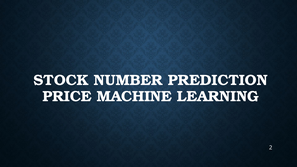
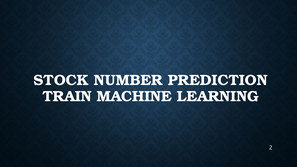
PRICE: PRICE -> TRAIN (67, 96)
